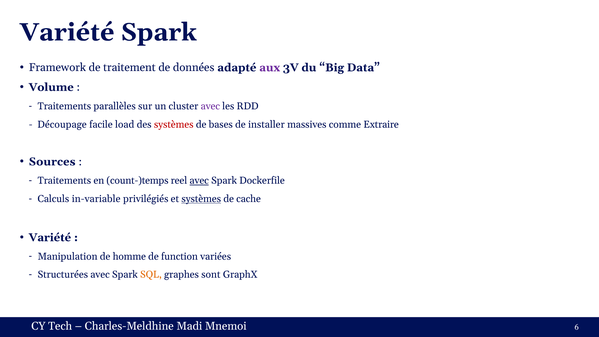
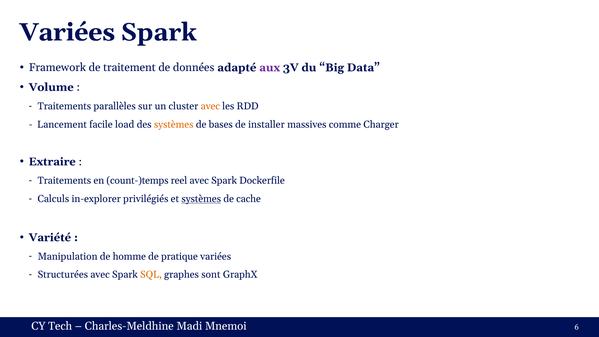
Variété: Variété -> Variées (67, 32)
avec colour: purple -> orange (210, 106)
Découpage: Découpage -> Lancement (62, 124)
systèmes colour: red -> orange (174, 124)
Extraire: Extraire -> Charger (381, 124)
Sources: Sources -> Extraire (52, 162)
avec underline: present -> none (199, 180)
in-variable: in-variable -> in-explorer (96, 199)
function: function -> pratique (179, 256)
